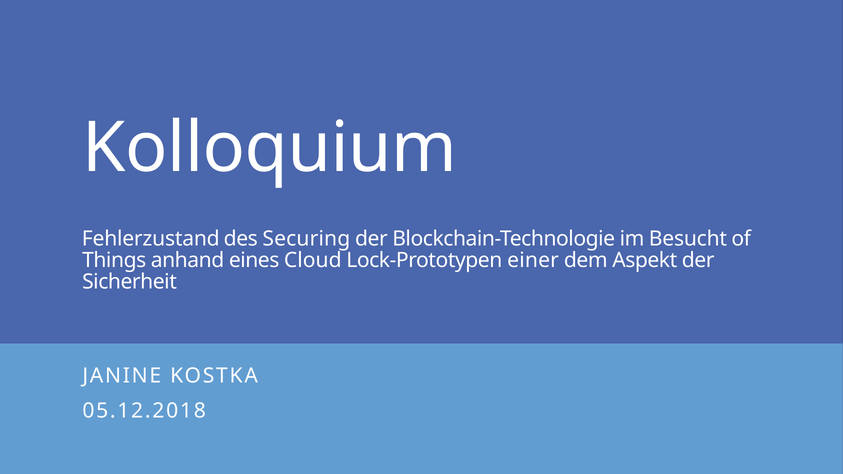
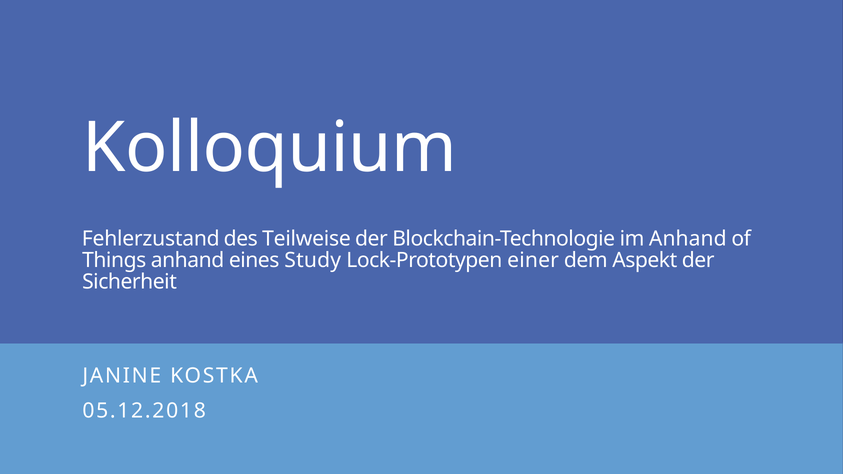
Securing: Securing -> Teilweise (307, 239)
im Besucht: Besucht -> Anhand (688, 239)
Cloud: Cloud -> Study (313, 260)
